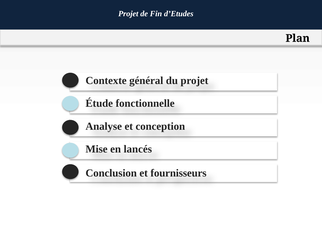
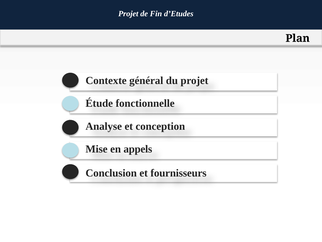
lancés: lancés -> appels (138, 149)
